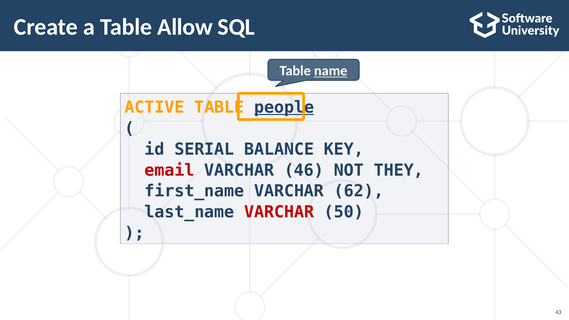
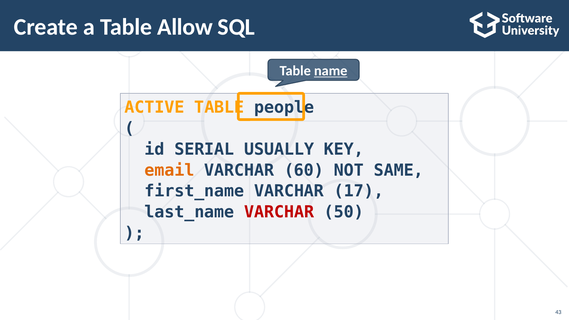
people underline: present -> none (284, 108)
BALANCE: BALANCE -> USUALLY (279, 149)
email colour: red -> orange (169, 170)
46: 46 -> 60 (304, 170)
THEY: THEY -> SAME (399, 170)
62: 62 -> 17 (359, 191)
